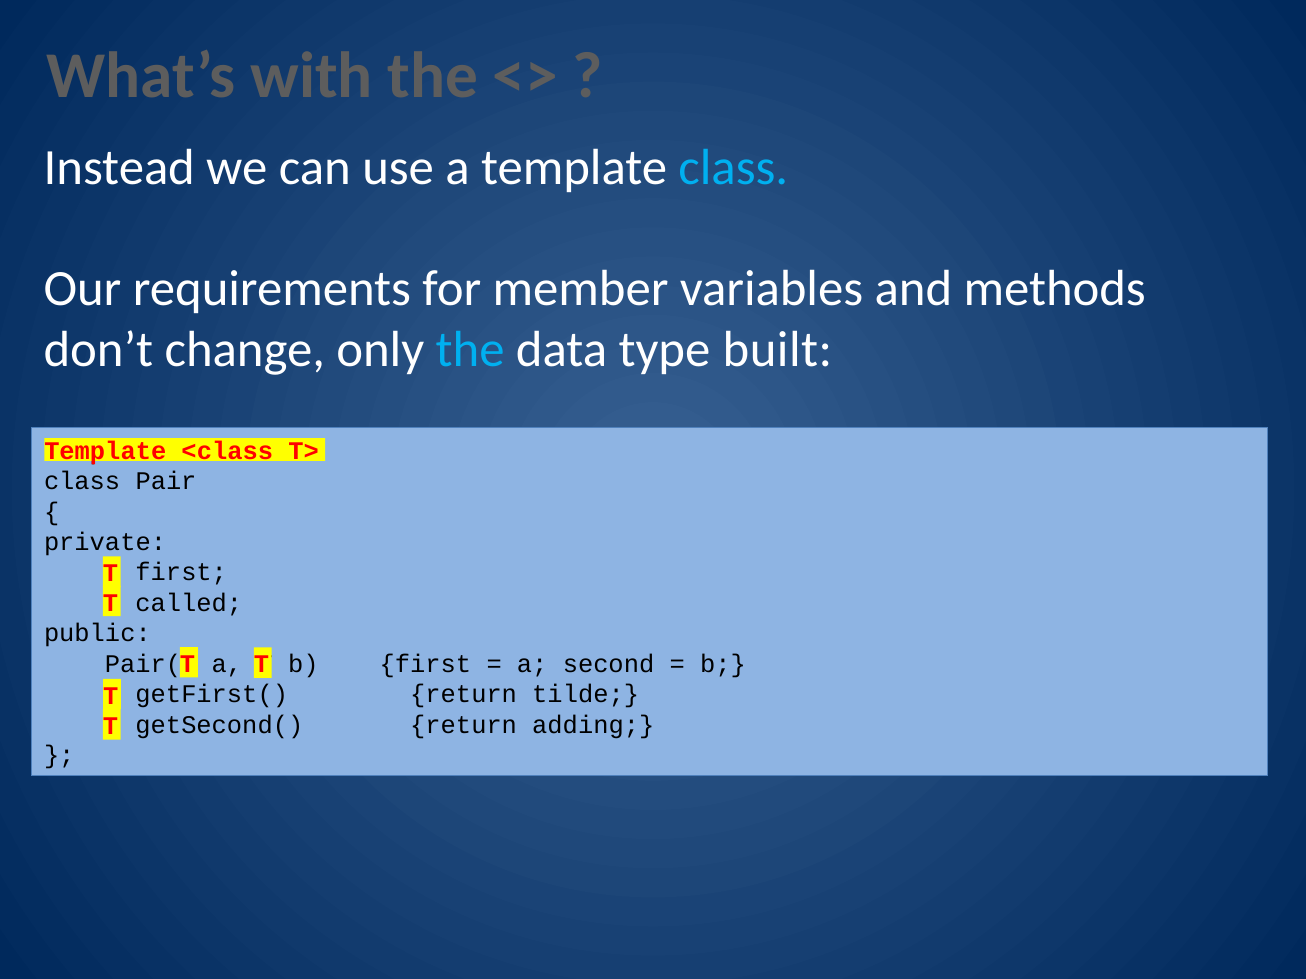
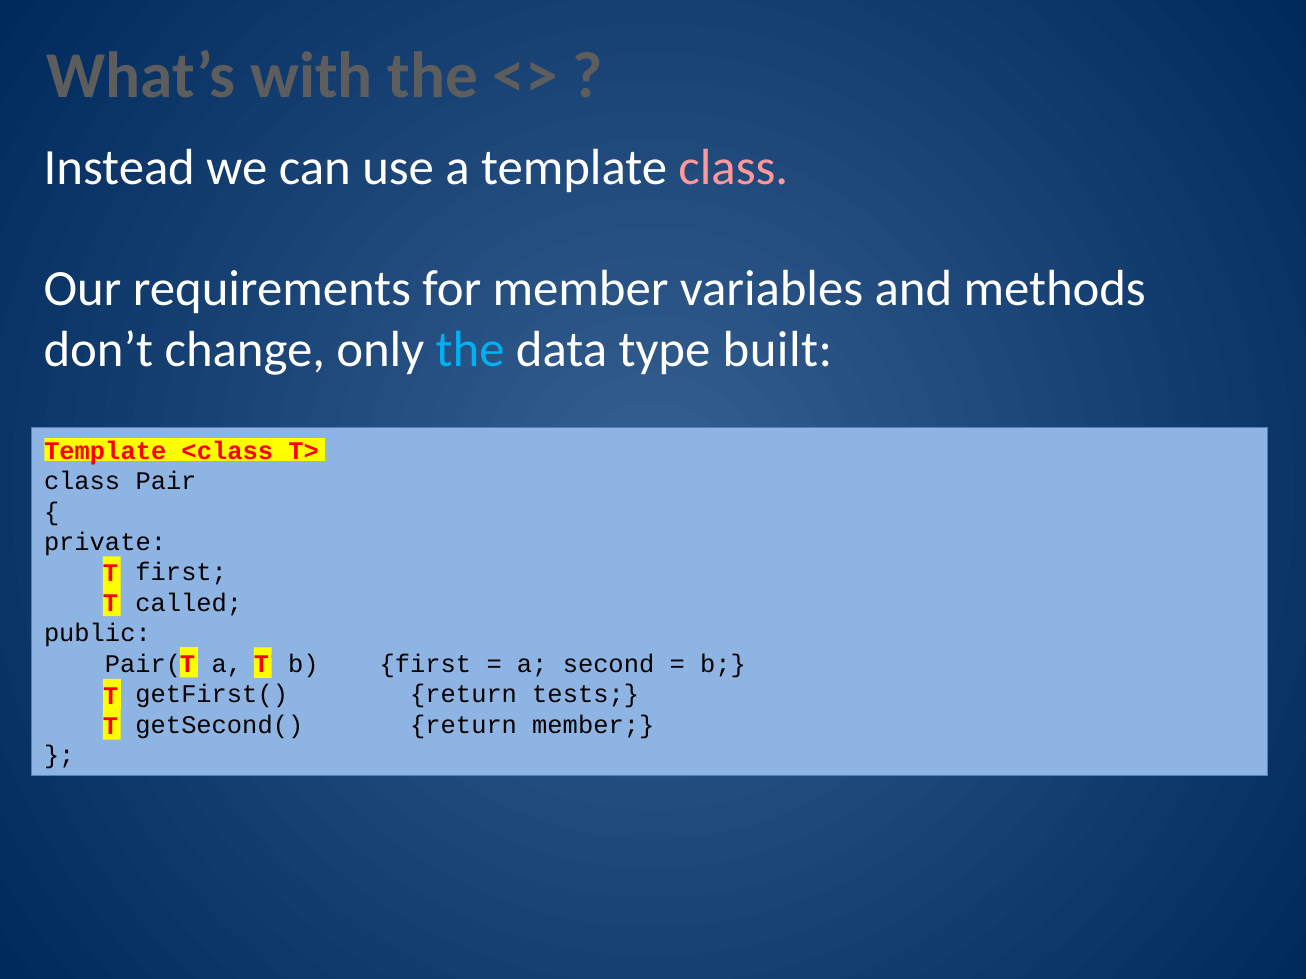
class colour: light blue -> pink (733, 167)
tilde: tilde -> tests (586, 695)
return adding: adding -> member (593, 725)
